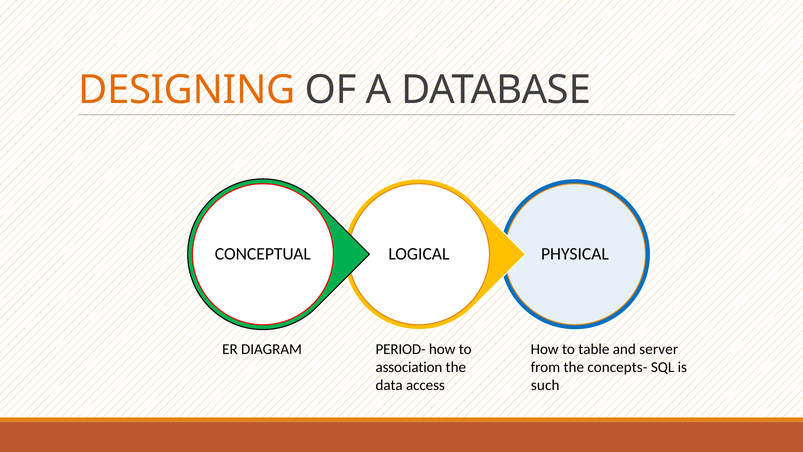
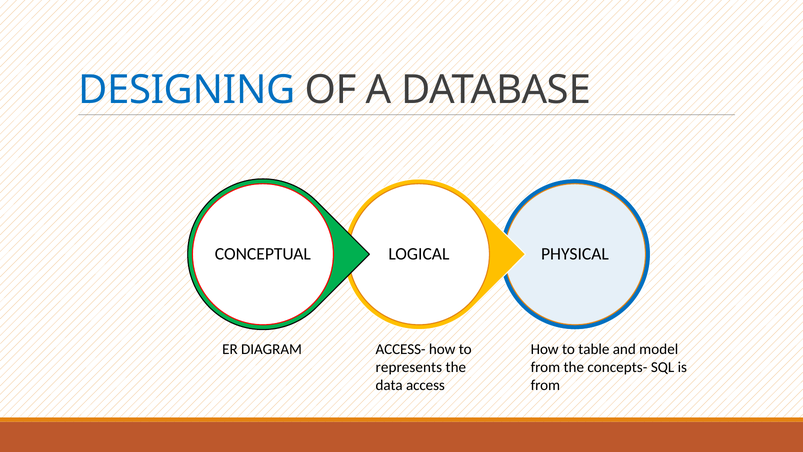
DESIGNING colour: orange -> blue (187, 90)
PERIOD-: PERIOD- -> ACCESS- (401, 349)
server: server -> model (659, 349)
association: association -> represents (409, 367)
such: such -> from (545, 385)
